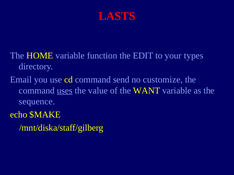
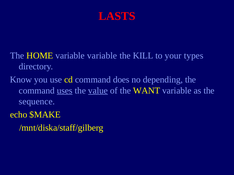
variable function: function -> variable (102, 56)
EDIT: EDIT -> KILL (143, 56)
Email: Email -> Know (21, 80)
send: send -> does (121, 80)
customize: customize -> depending (163, 80)
value underline: none -> present (98, 91)
